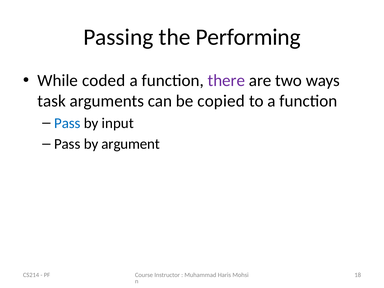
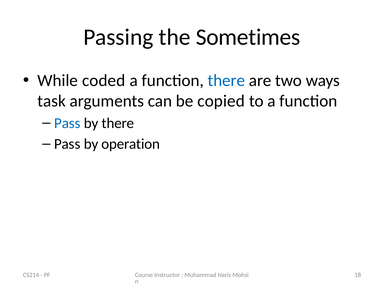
Performing: Performing -> Sometimes (248, 37)
there colour: purple -> blue (226, 81)
by input: input -> there (118, 123)
argument: argument -> operation (131, 144)
